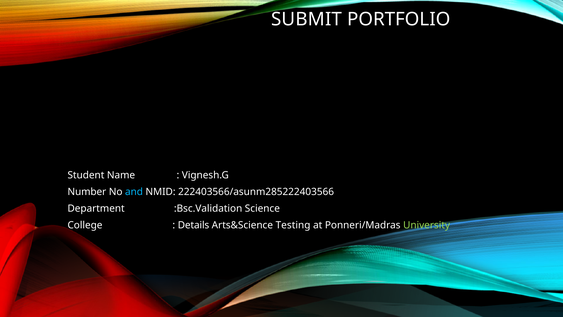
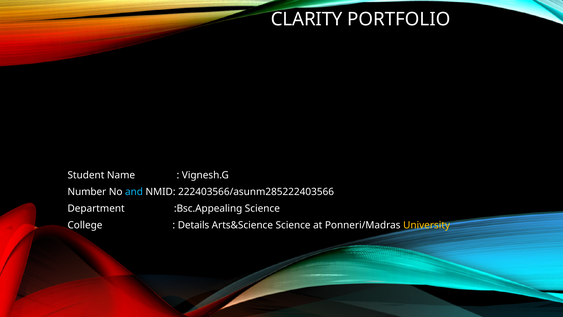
SUBMIT: SUBMIT -> CLARITY (307, 19)
:Bsc.Validation: :Bsc.Validation -> :Bsc.Appealing (208, 208)
Arts&Science Testing: Testing -> Science (293, 225)
University colour: light green -> yellow (427, 225)
